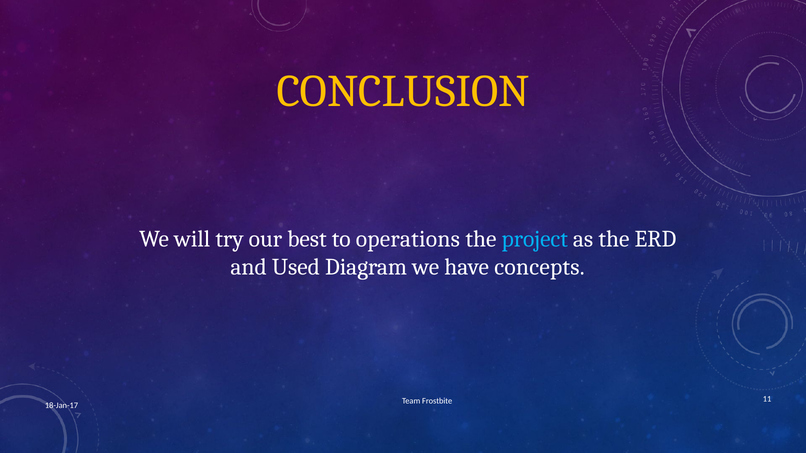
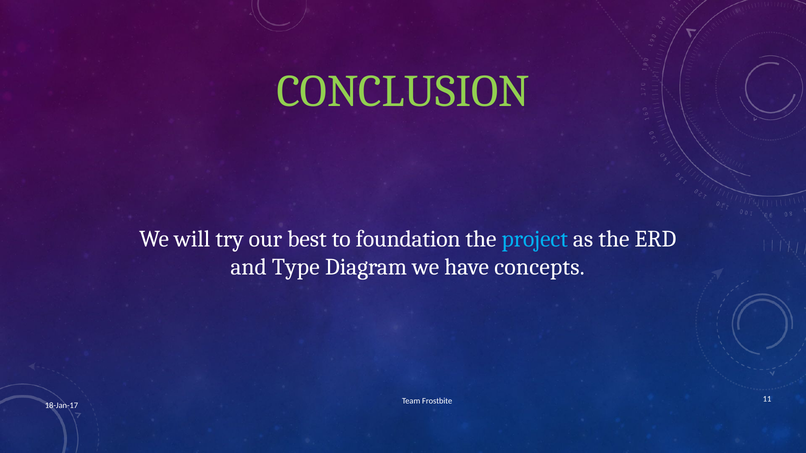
CONCLUSION colour: yellow -> light green (403, 92)
operations: operations -> foundation (408, 239)
Used: Used -> Type (296, 267)
